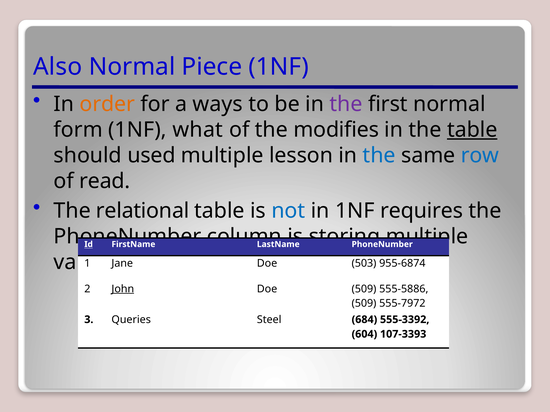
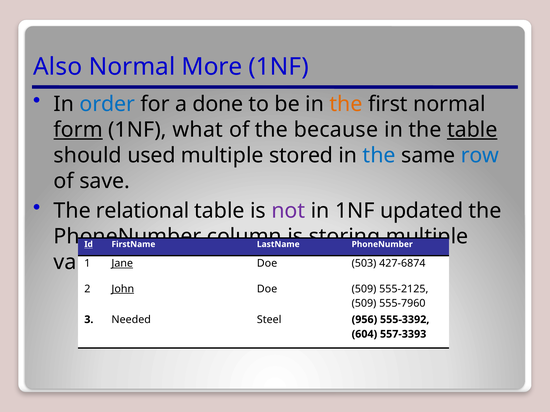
Piece: Piece -> More (212, 67)
order colour: orange -> blue (107, 104)
ways: ways -> done (218, 104)
the colour: purple -> orange (346, 104)
form underline: none -> present (78, 130)
modifies: modifies -> because (336, 130)
lesson: lesson -> stored (301, 156)
read: read -> save (105, 181)
not colour: blue -> purple (288, 211)
requires: requires -> updated (422, 211)
Jane underline: none -> present (122, 264)
955-6874: 955-6874 -> 427-6874 (402, 264)
555-5886: 555-5886 -> 555-2125 (404, 289)
555-7972: 555-7972 -> 555-7960 (402, 304)
Queries: Queries -> Needed (131, 320)
684: 684 -> 956 (364, 320)
107-3393: 107-3393 -> 557-3393 (403, 334)
